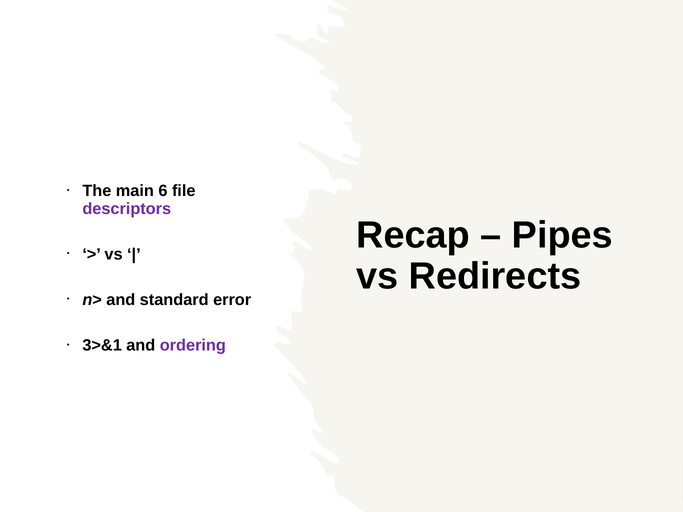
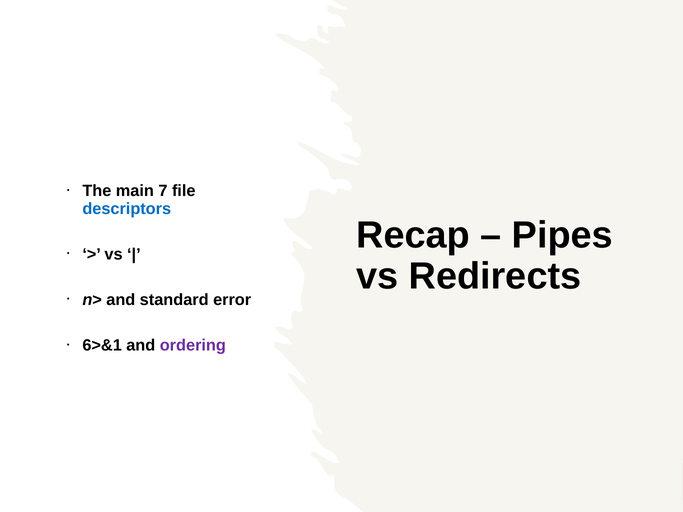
6: 6 -> 7 (163, 191)
descriptors colour: purple -> blue (127, 209)
3>&1: 3>&1 -> 6>&1 (102, 346)
